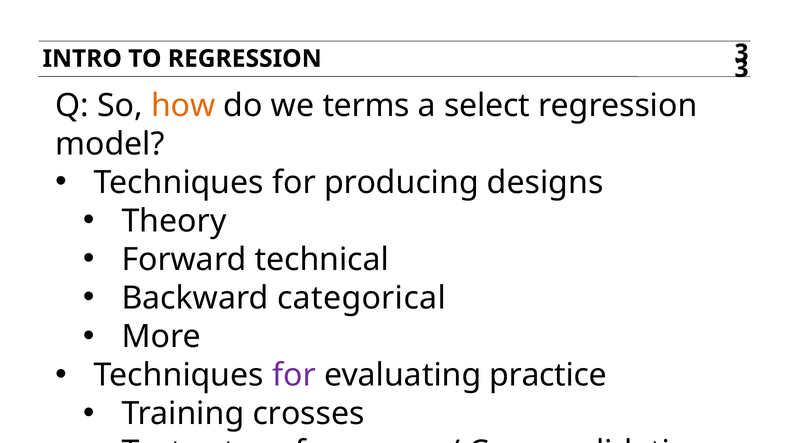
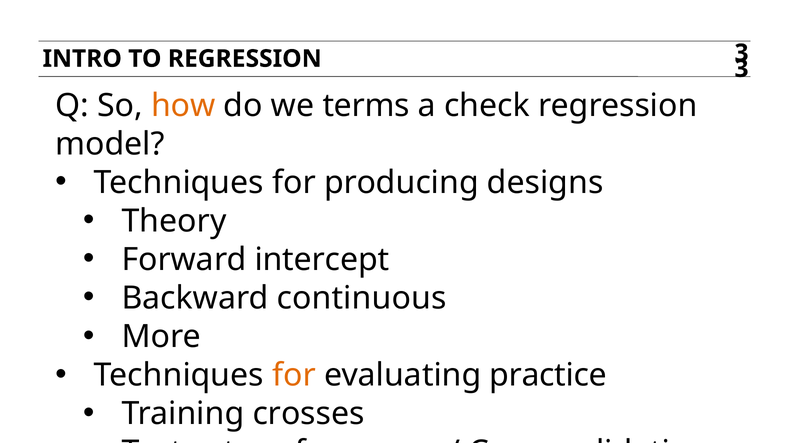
select: select -> check (487, 106)
technical: technical -> intercept (322, 260)
categorical: categorical -> continuous (362, 298)
for colour: purple -> orange (294, 375)
